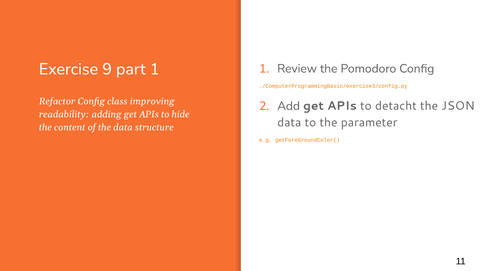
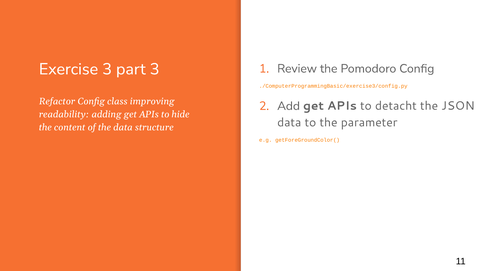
Exercise 9: 9 -> 3 (107, 69)
part 1: 1 -> 3 (155, 69)
